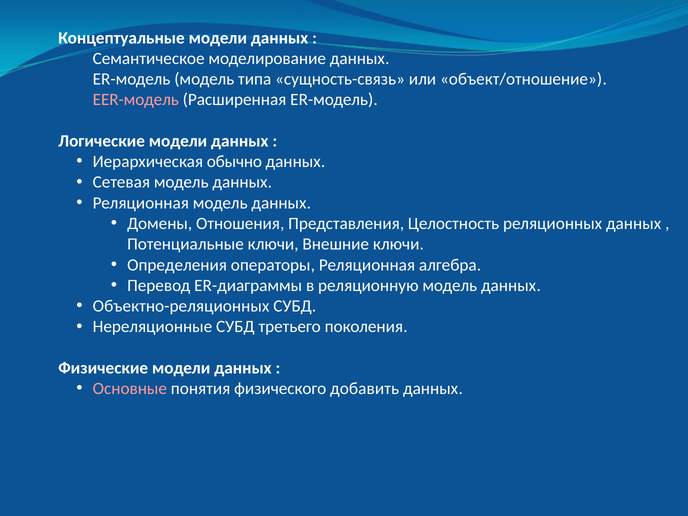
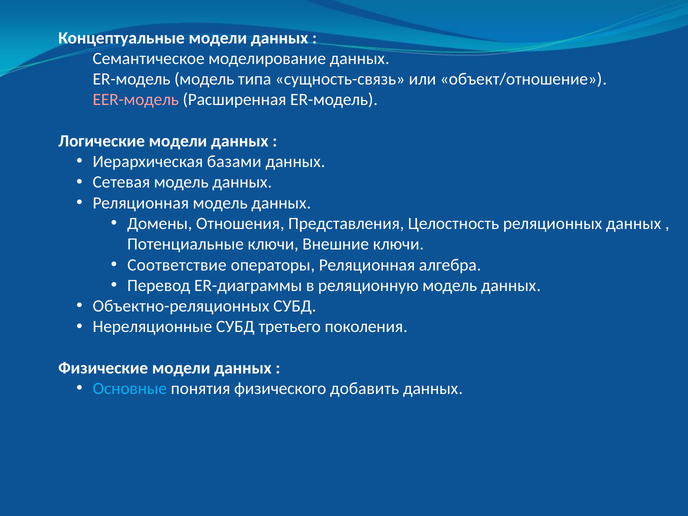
обычно: обычно -> базами (234, 162)
Определения: Определения -> Соответствие (177, 265)
Основные colour: pink -> light blue (130, 389)
